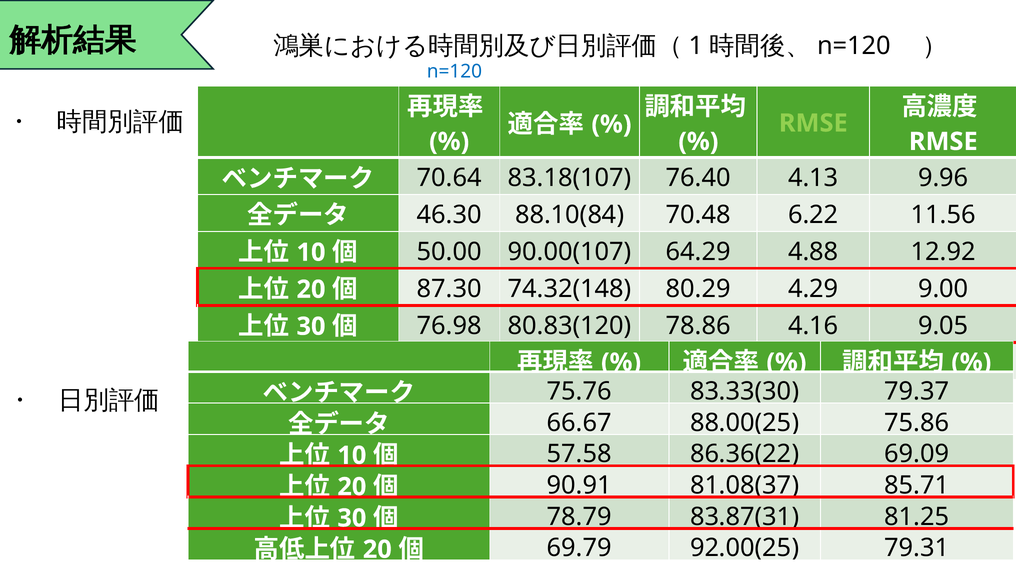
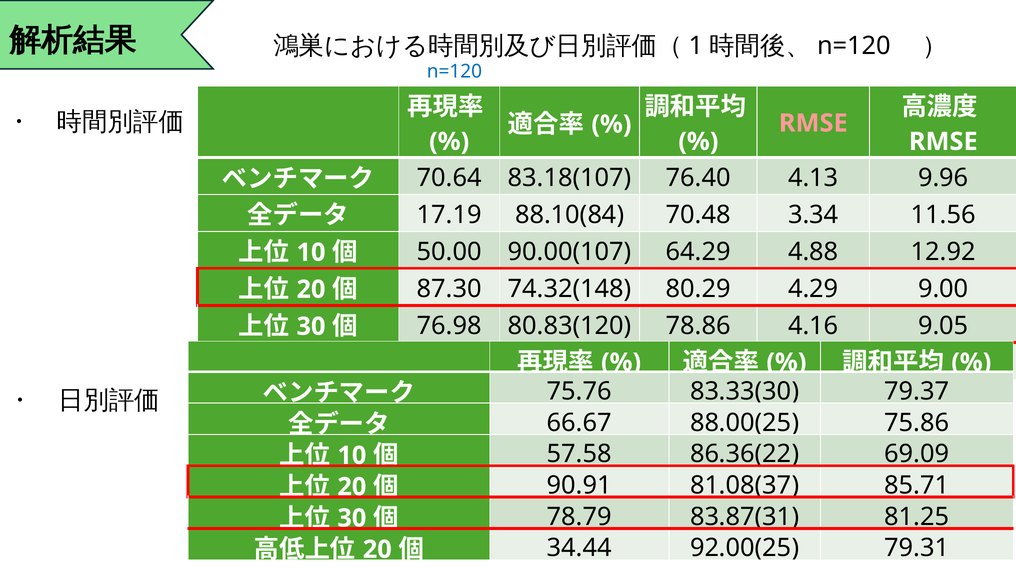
RMSE colour: light green -> pink (813, 123)
46.30: 46.30 -> 17.19 (449, 215)
6.22: 6.22 -> 3.34 (813, 215)
69.79: 69.79 -> 34.44 (579, 547)
